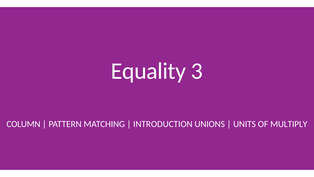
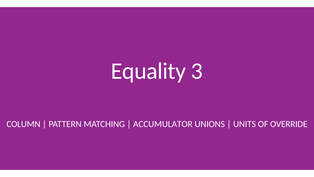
INTRODUCTION: INTRODUCTION -> ACCUMULATOR (163, 124)
MULTIPLY: MULTIPLY -> OVERRIDE (289, 124)
